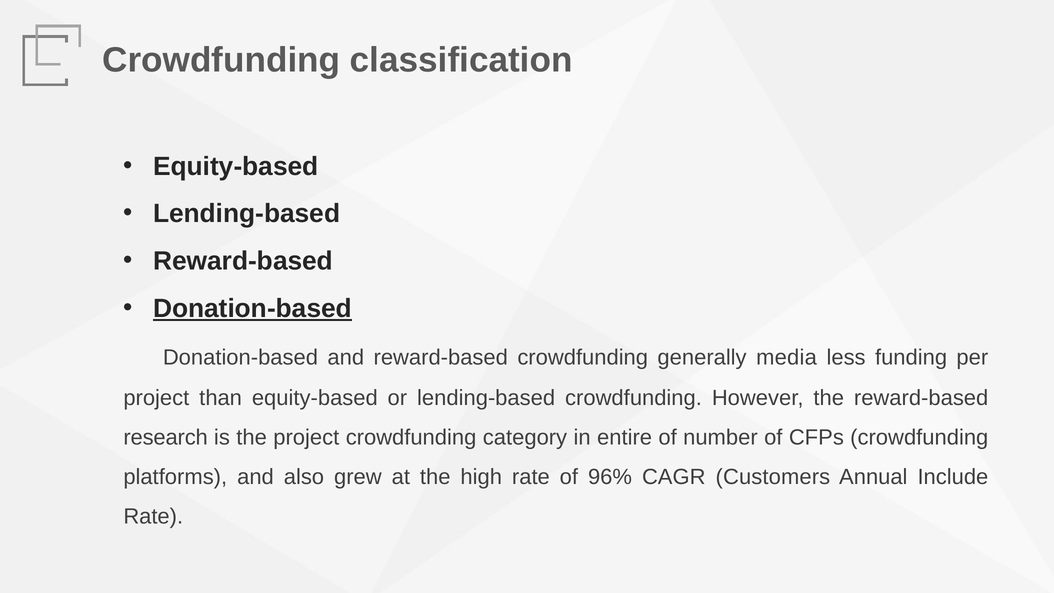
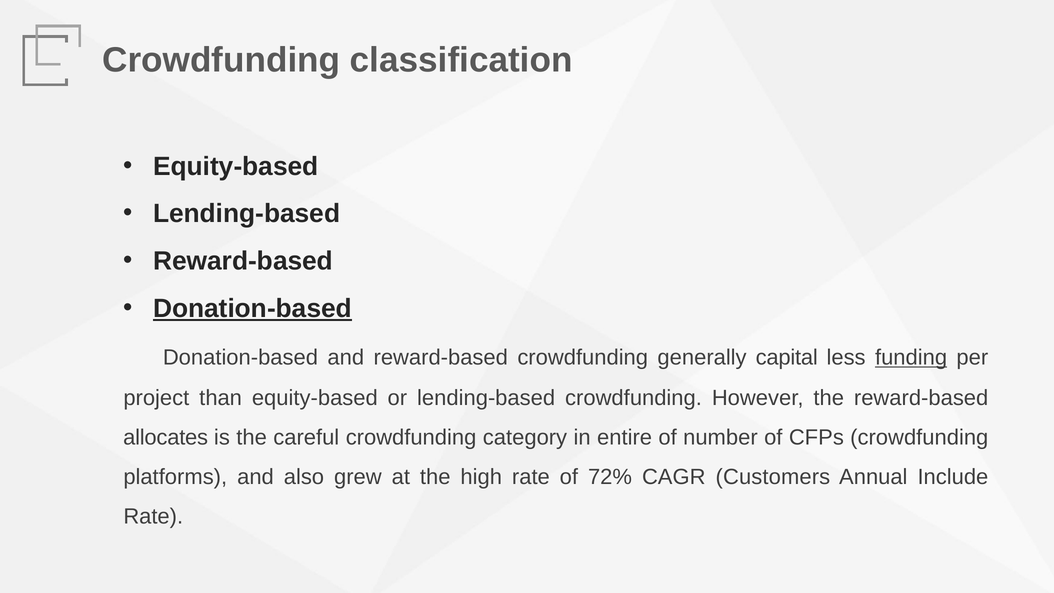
media: media -> capital (787, 357)
funding underline: none -> present (911, 357)
research: research -> allocates (166, 437)
the project: project -> careful (306, 437)
96%: 96% -> 72% (610, 477)
